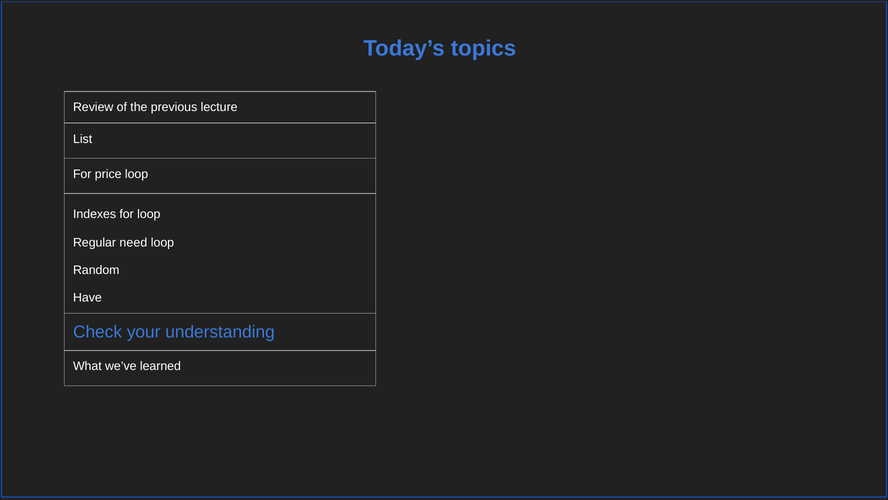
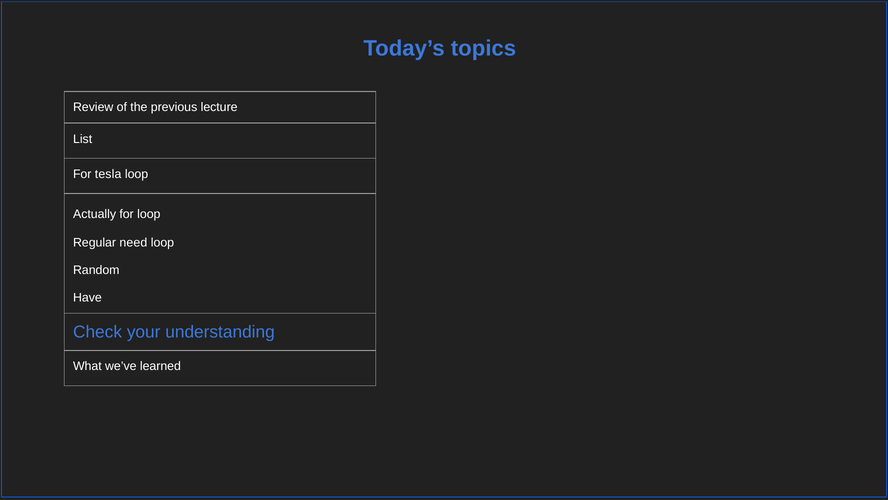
price: price -> tesla (108, 174)
Indexes: Indexes -> Actually (95, 214)
